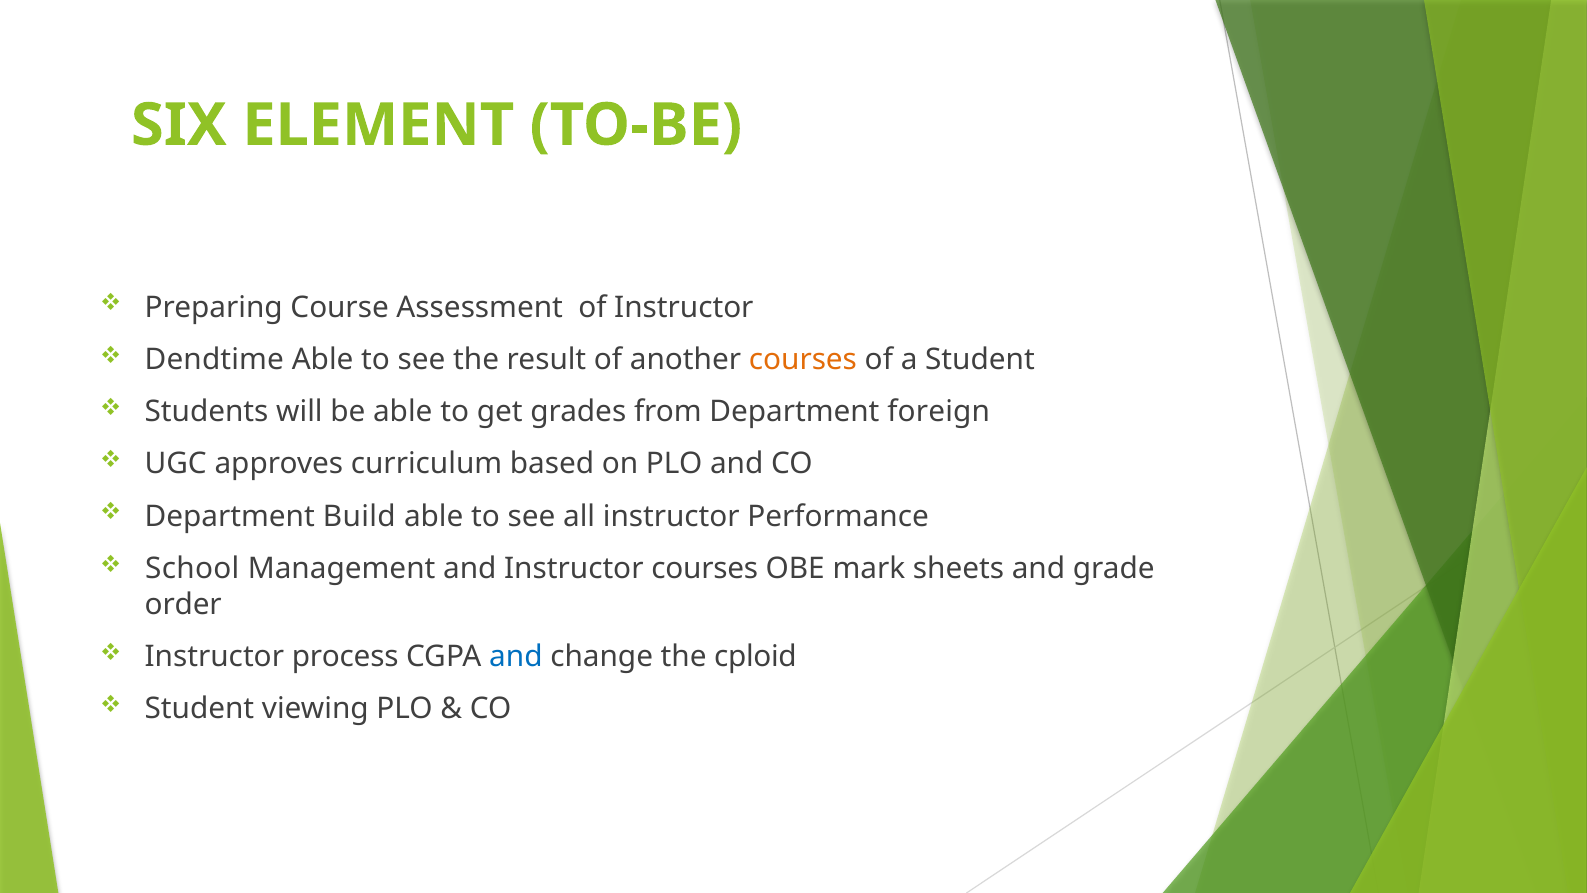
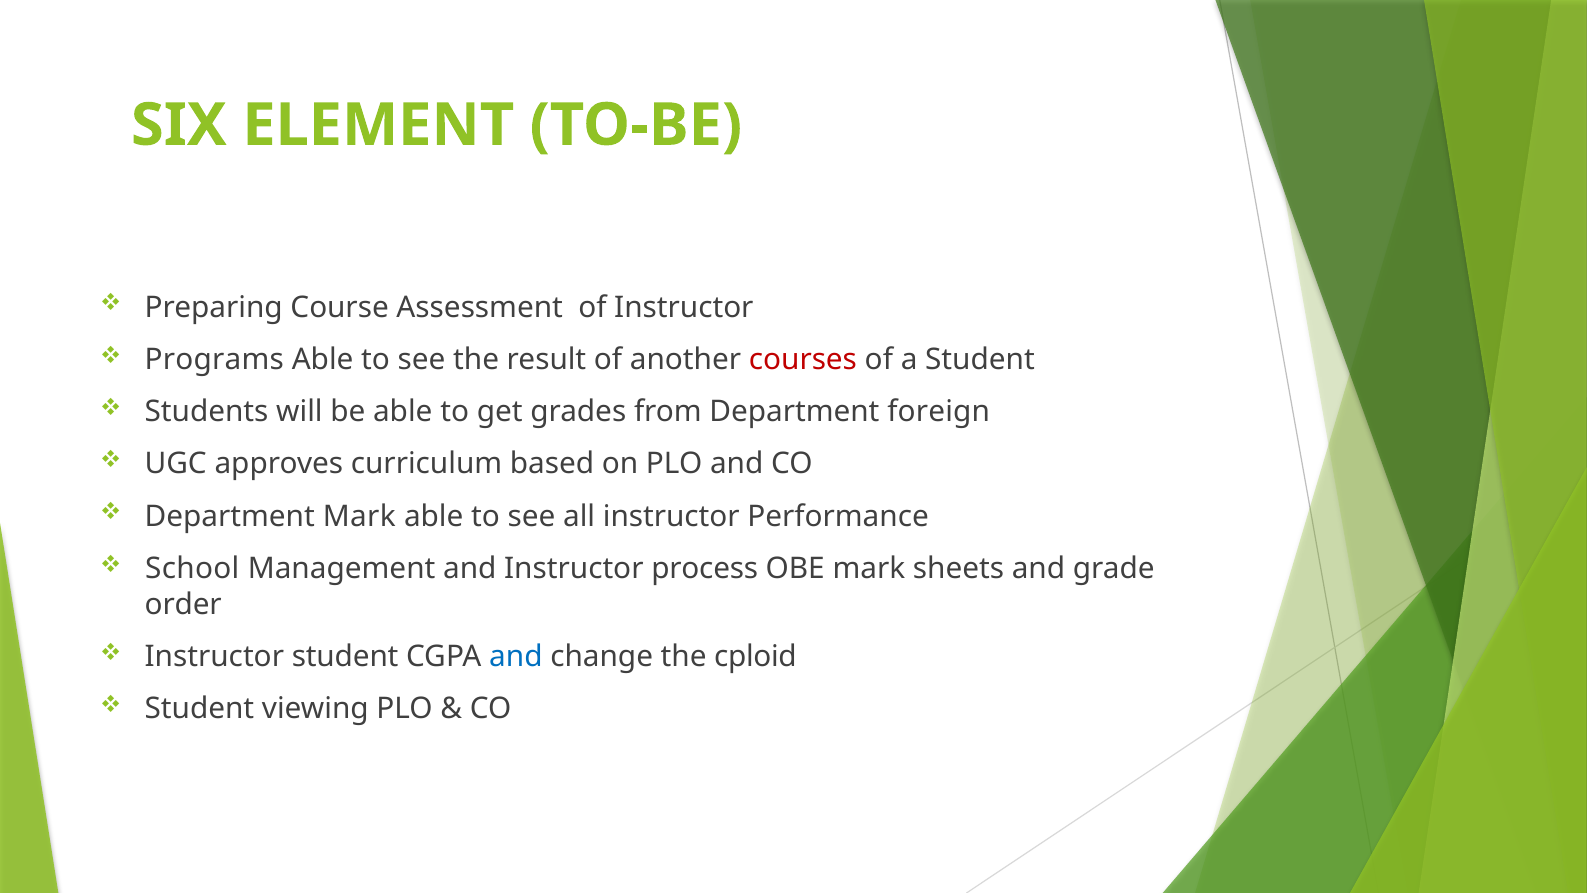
Dendtime: Dendtime -> Programs (214, 359)
courses colour: orange -> red (803, 359)
Department Build: Build -> Mark (359, 516)
Instructor courses: courses -> process (705, 568)
Instructor process: process -> student (345, 656)
